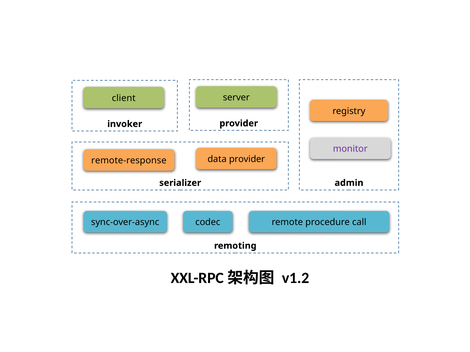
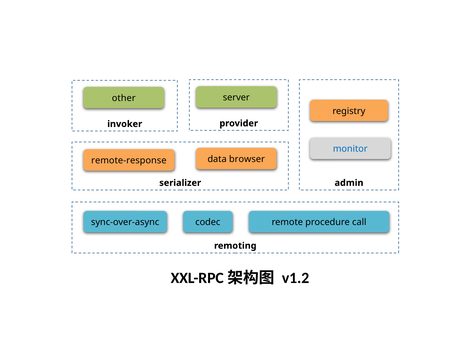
client: client -> other (124, 98)
monitor colour: purple -> blue (350, 149)
data provider: provider -> browser (247, 159)
